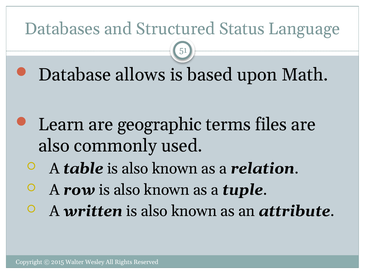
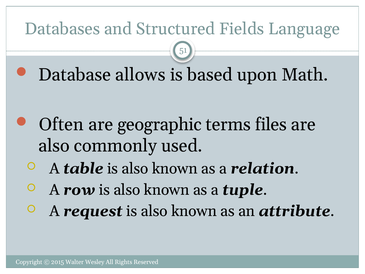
Status: Status -> Fields (242, 29)
Learn: Learn -> Often (61, 124)
written: written -> request (93, 211)
